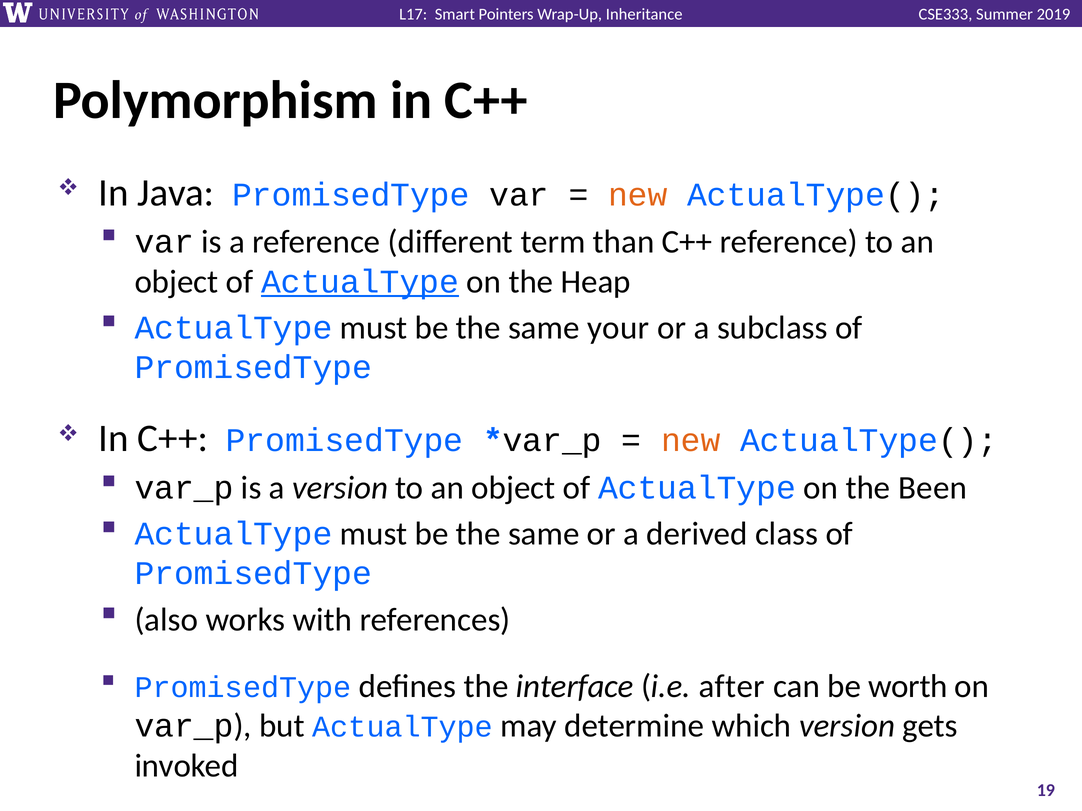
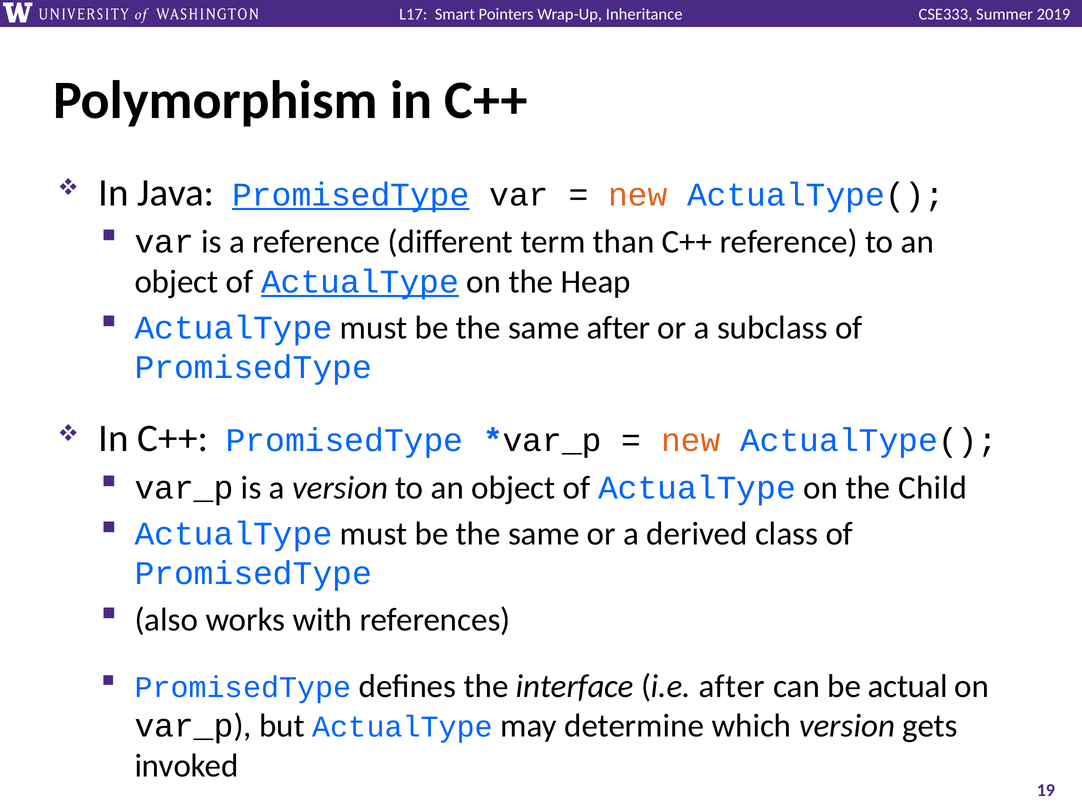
PromisedType underline: none -> present (351, 195)
same your: your -> after (619, 328)
Been: Been -> Child (933, 488)
worth: worth -> actual (908, 687)
